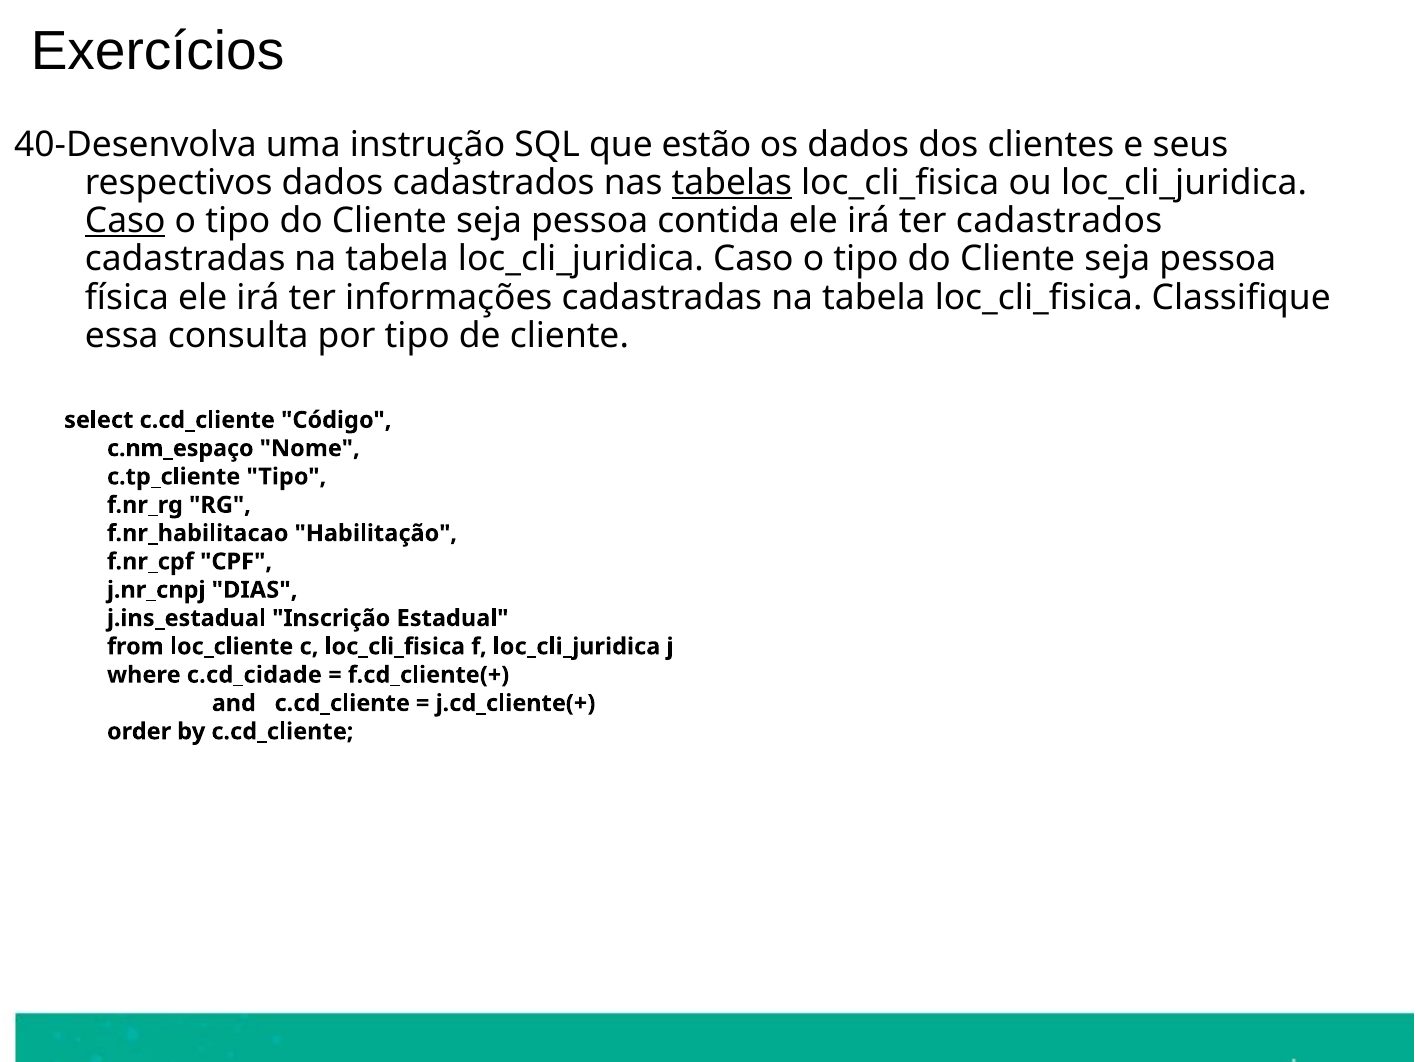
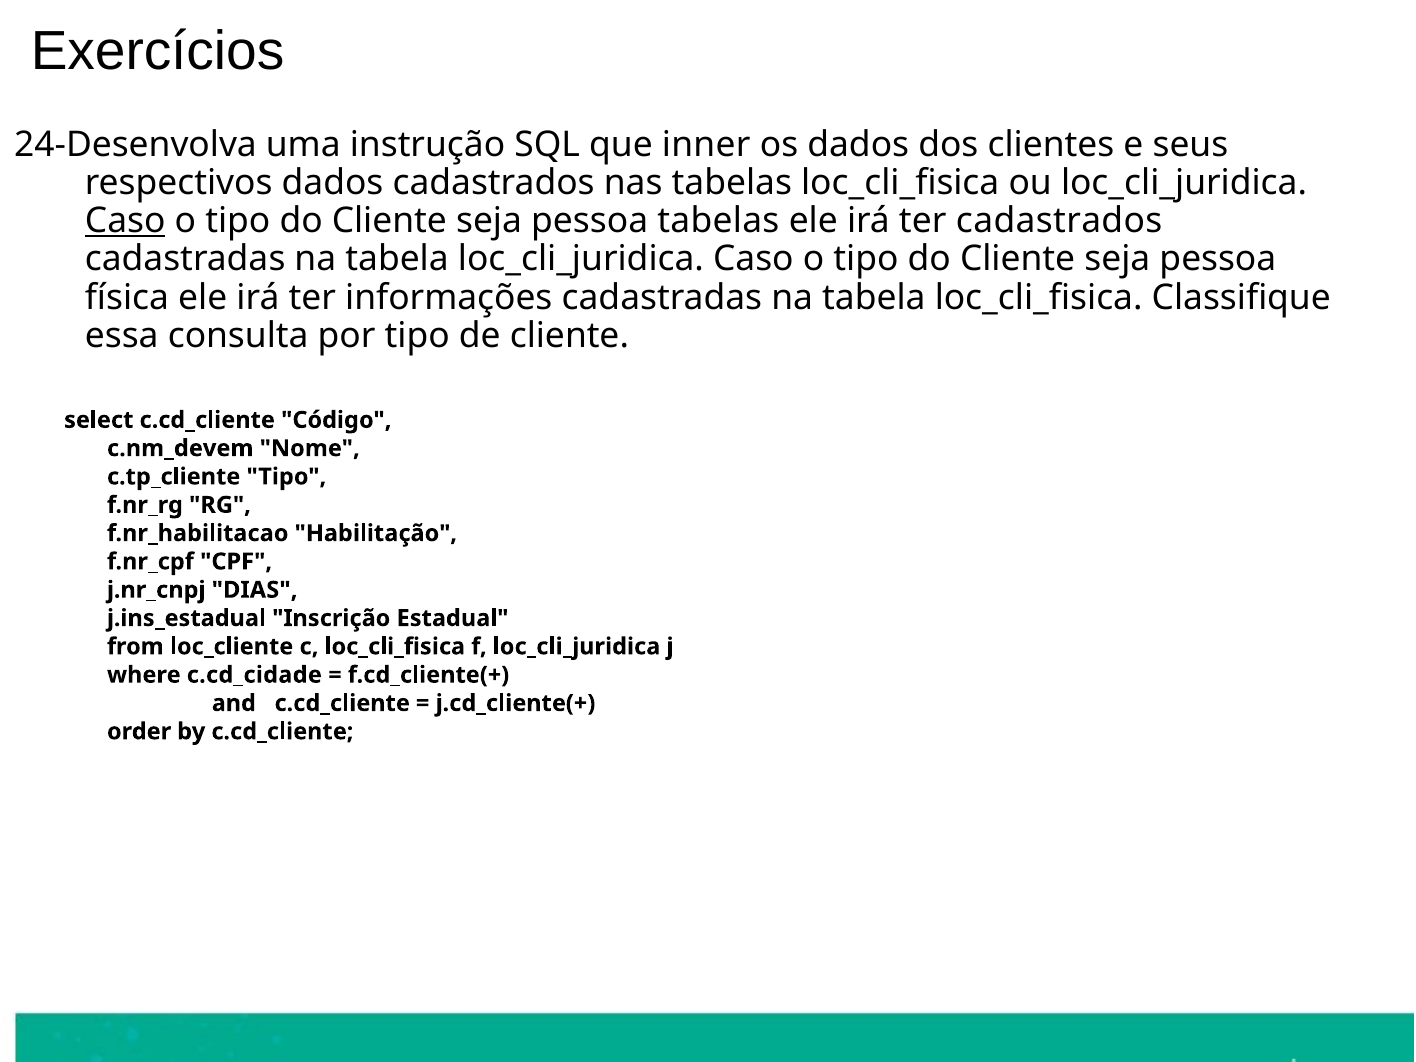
40-Desenvolva: 40-Desenvolva -> 24-Desenvolva (136, 144)
estão: estão -> inner (706, 144)
tabelas underline: present -> none (732, 183)
pessoa contida: contida -> tabelas (718, 221)
c.nm_espaço: c.nm_espaço -> c.nm_devem (180, 448)
